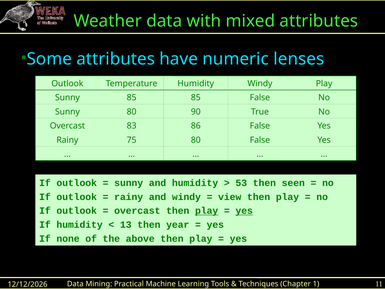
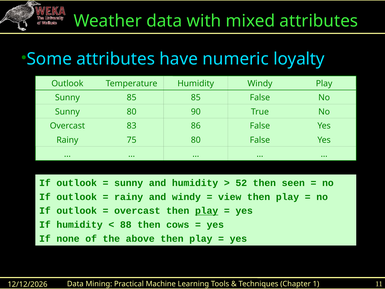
lenses: lenses -> loyalty (299, 59)
53: 53 -> 52 (241, 183)
yes underline: present -> none (244, 211)
13: 13 -> 88 (126, 225)
year: year -> cows (178, 225)
